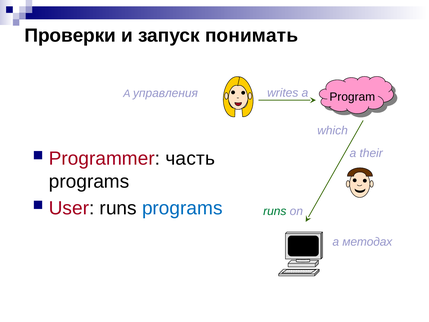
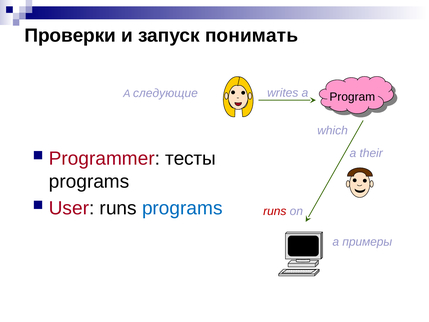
управления: управления -> следующие (165, 93)
часть: часть -> тесты (190, 158)
runs colour: green -> red (275, 211)
методах: методах -> примеры (367, 242)
